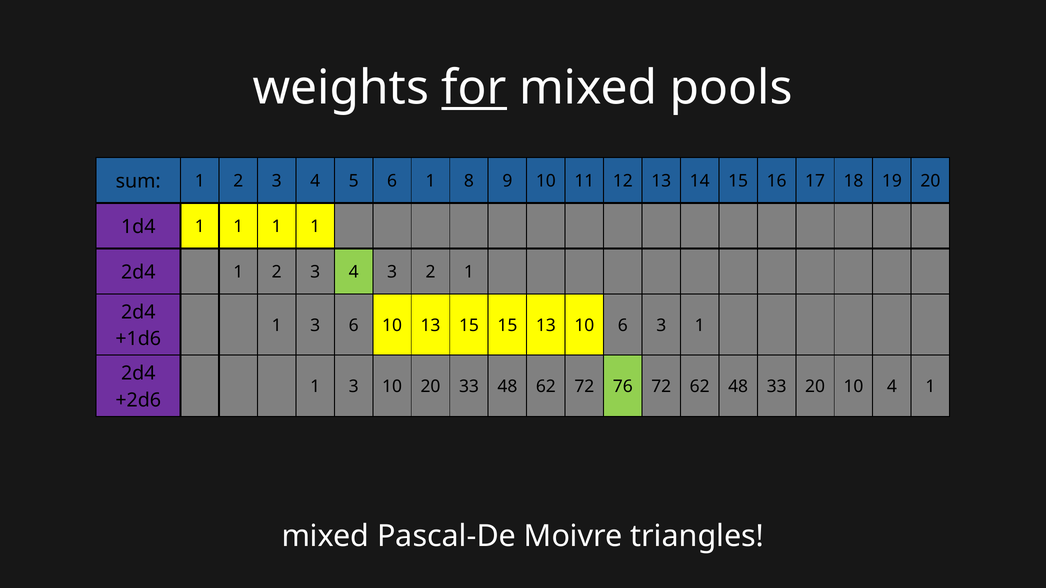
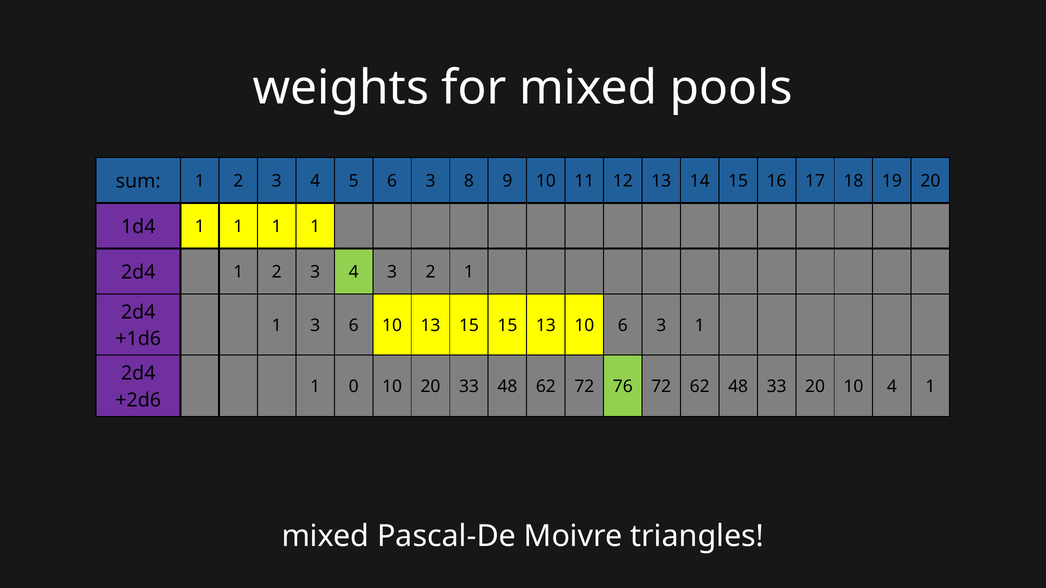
for underline: present -> none (474, 88)
5 6 1: 1 -> 3 (431, 181)
3: 3 -> 0 (354, 387)
